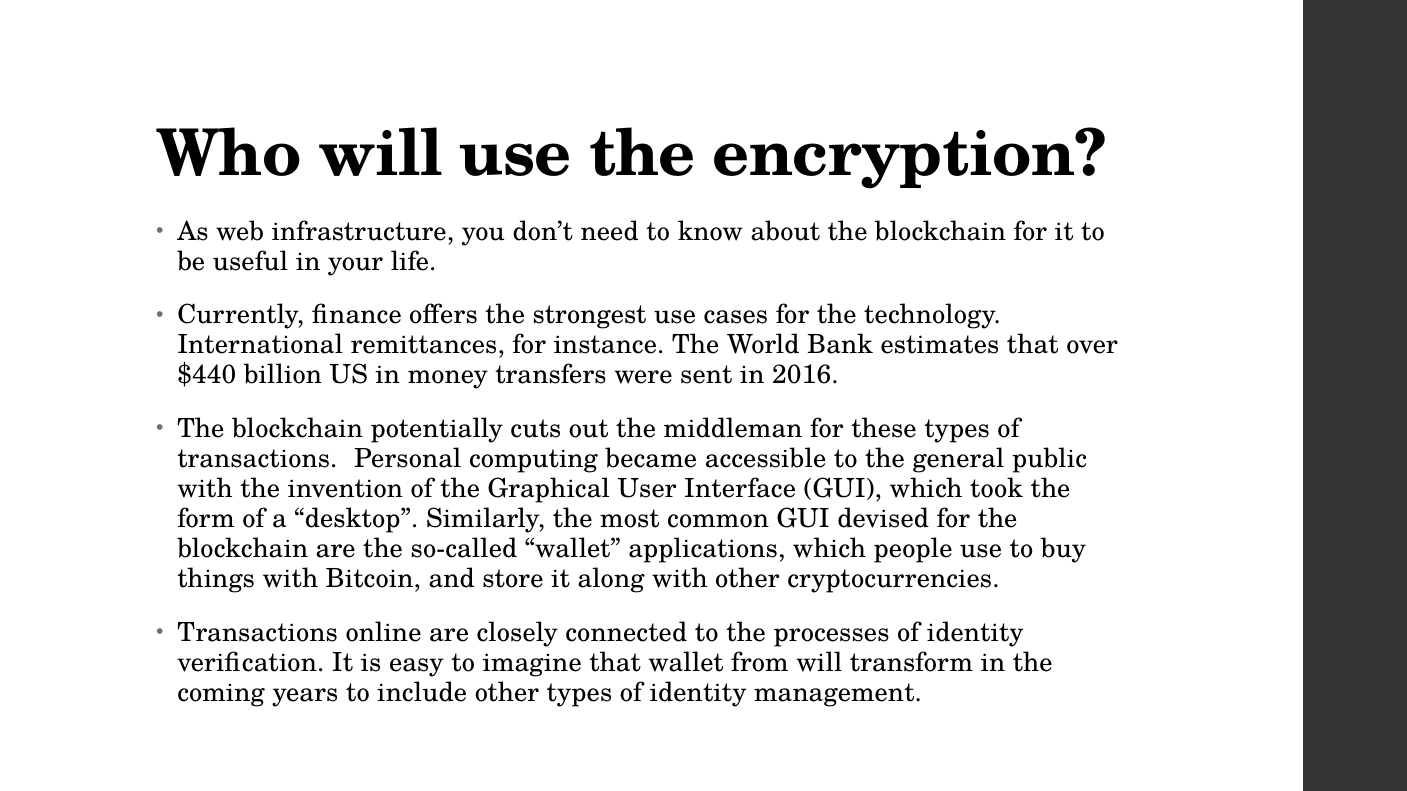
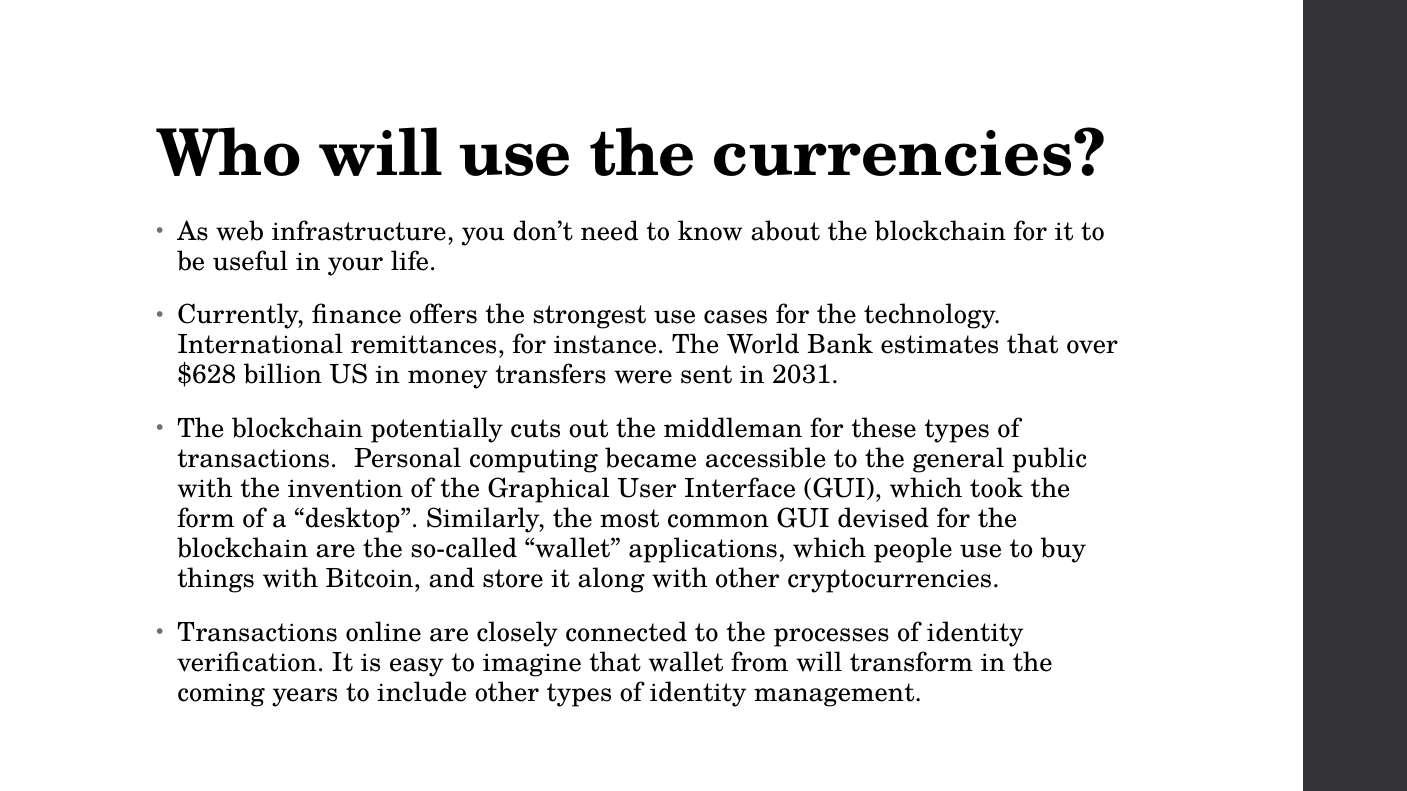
encryption: encryption -> currencies (909, 155)
$440: $440 -> $628 (207, 375)
2016: 2016 -> 2031 (805, 375)
